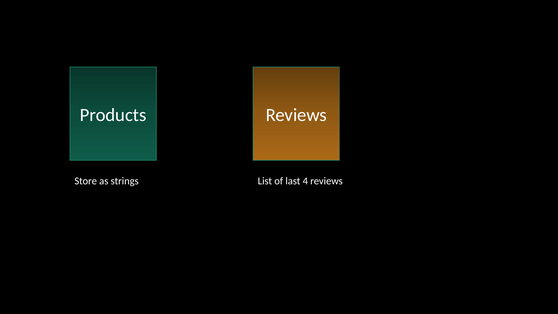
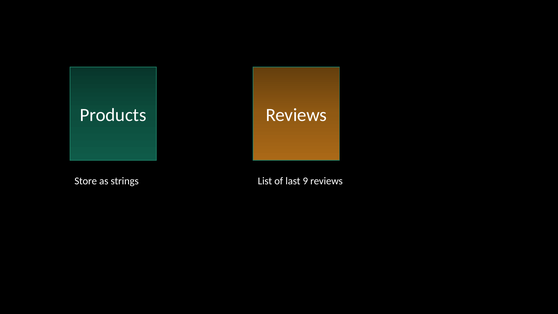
4: 4 -> 9 (305, 181)
